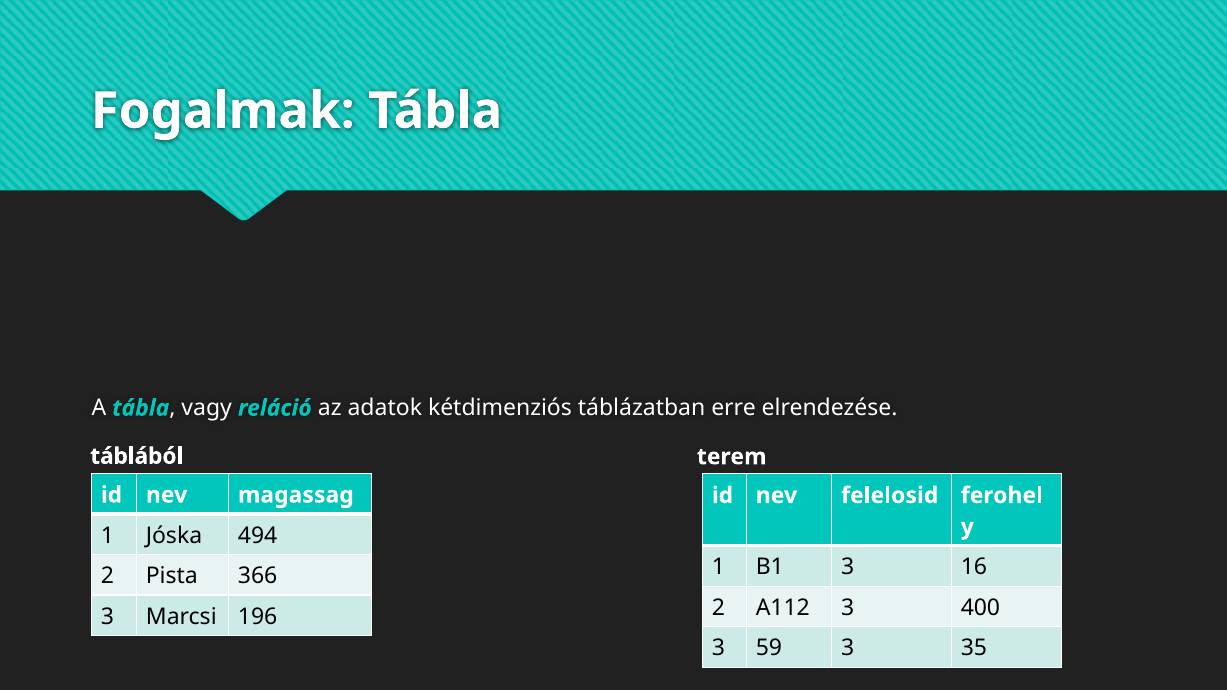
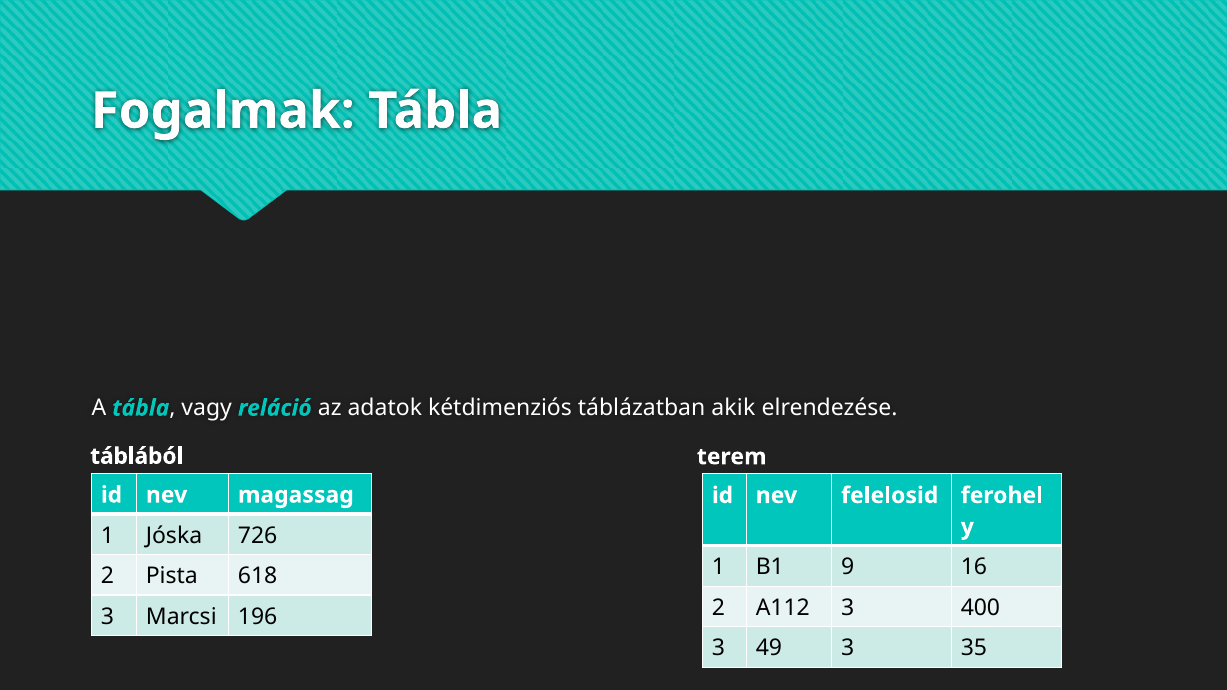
erre: erre -> akik (733, 408)
494: 494 -> 726 (258, 536)
B1 3: 3 -> 9 (848, 567)
366: 366 -> 618 (258, 576)
59: 59 -> 49 (769, 649)
